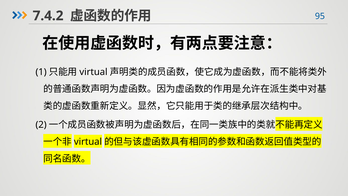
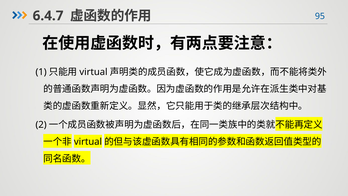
7.4.2: 7.4.2 -> 6.4.7 (48, 16)
